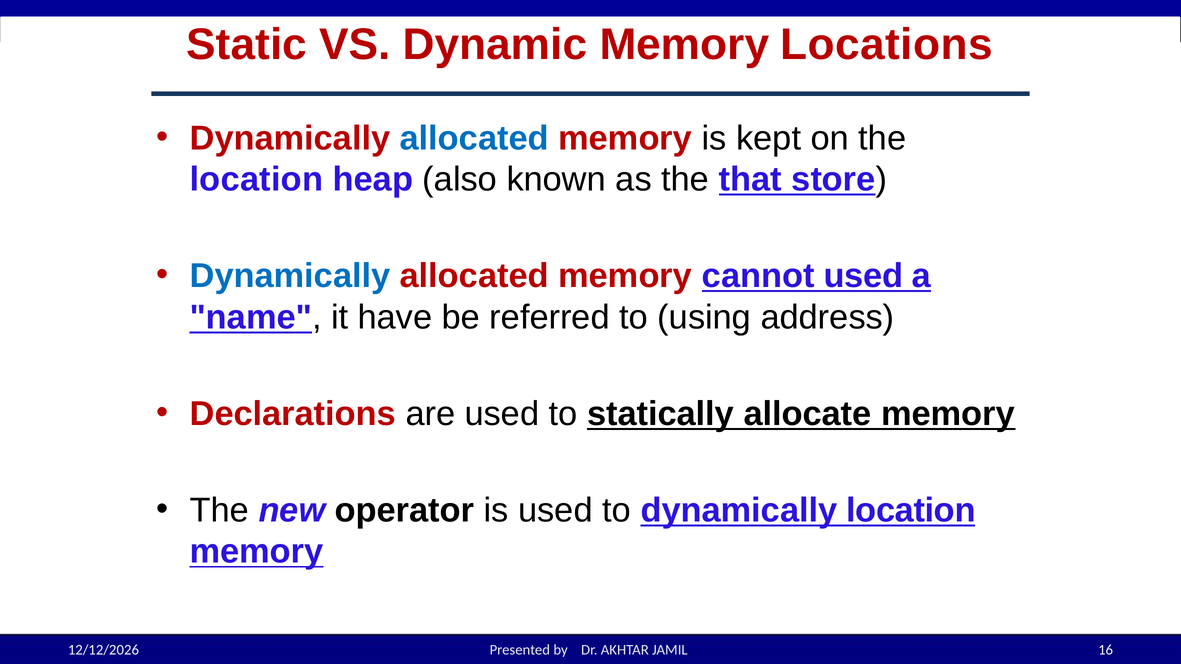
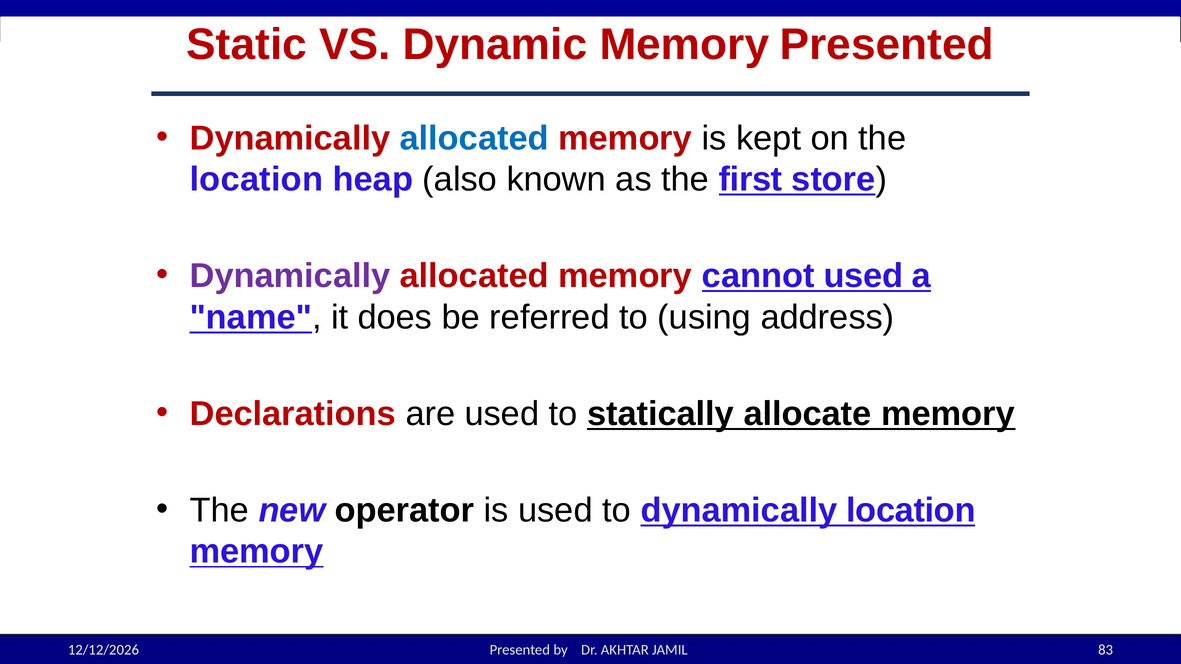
Memory Locations: Locations -> Presented (887, 45)
that: that -> first (751, 180)
Dynamically colour: blue -> purple (290, 276)
have: have -> does (395, 317)
16: 16 -> 83 (1106, 650)
